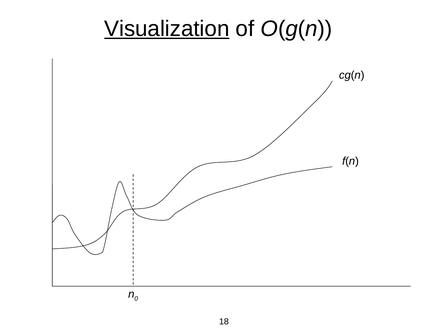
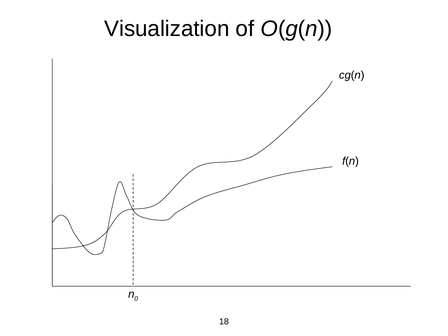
Visualization underline: present -> none (167, 29)
